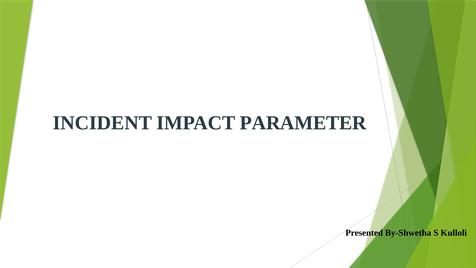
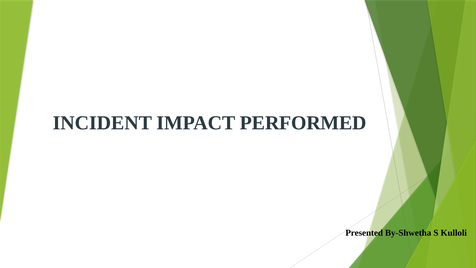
PARAMETER: PARAMETER -> PERFORMED (303, 123)
